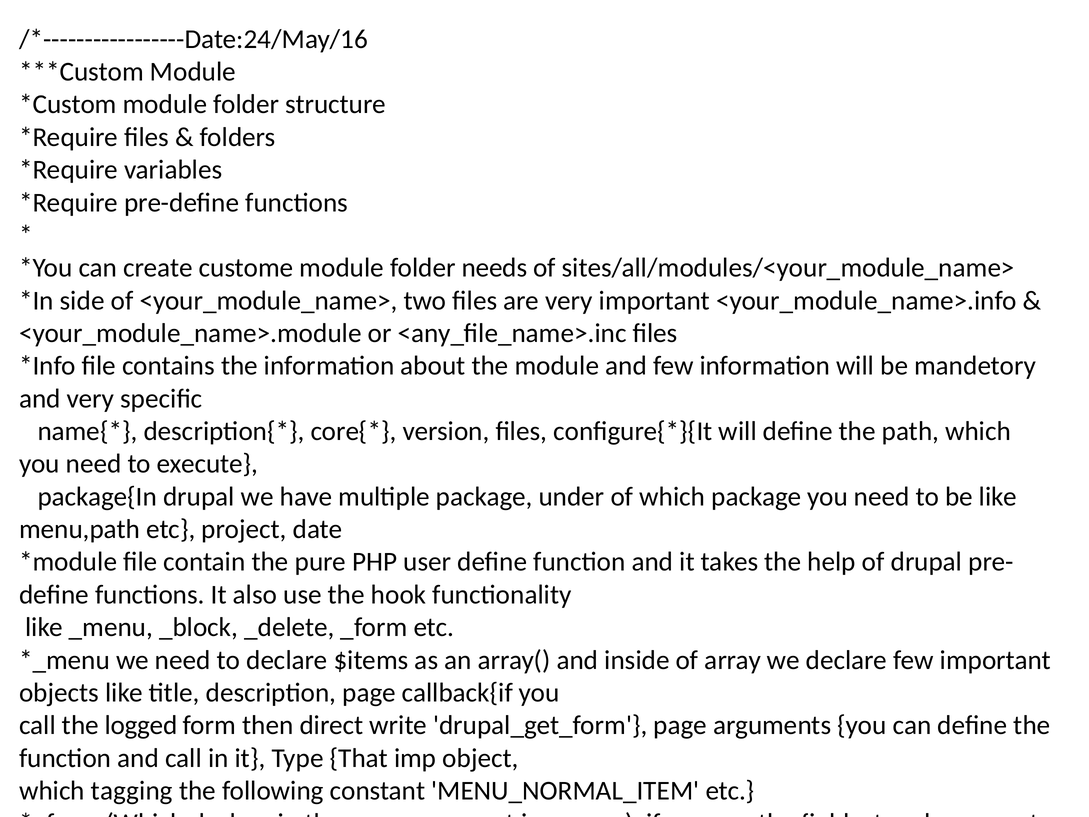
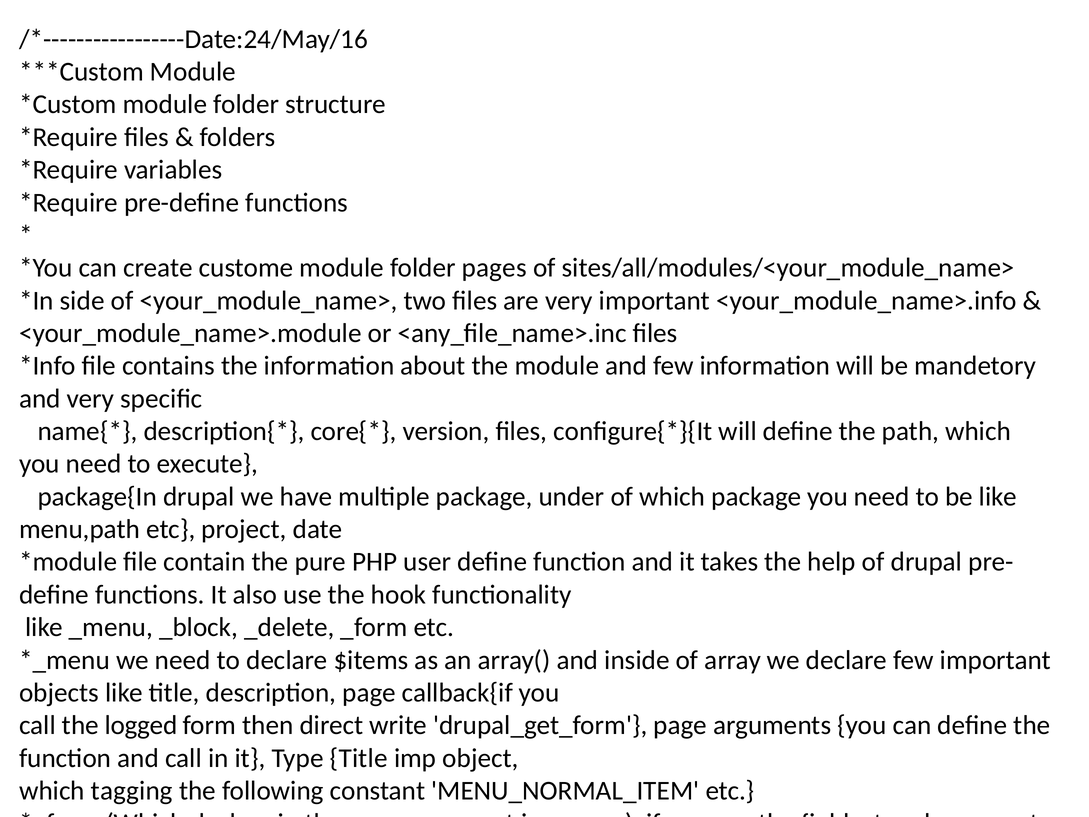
needs: needs -> pages (494, 268)
Type That: That -> Title (359, 758)
